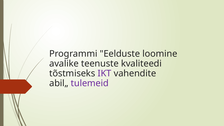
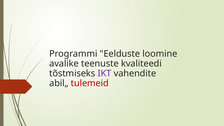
tulemeid colour: purple -> red (90, 83)
